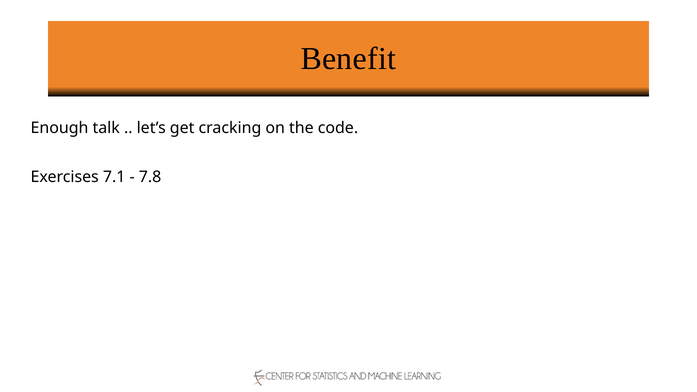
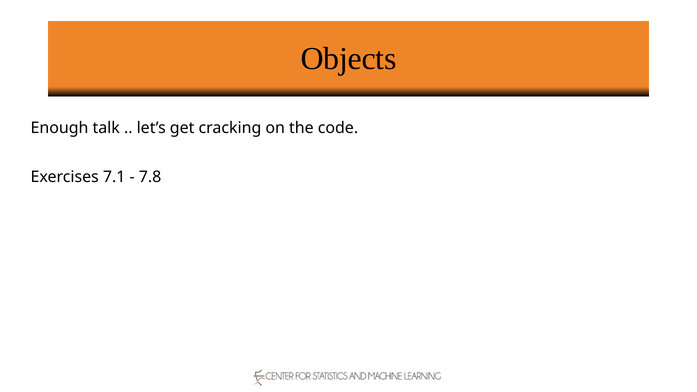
Benefit: Benefit -> Objects (349, 59)
